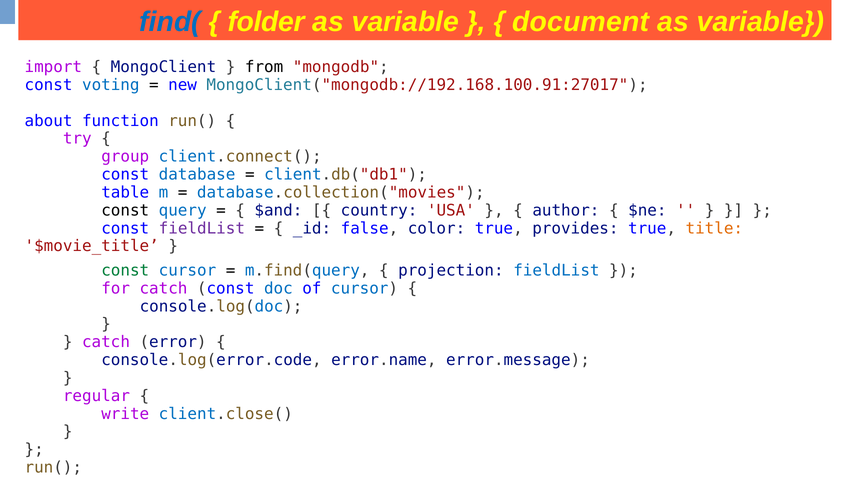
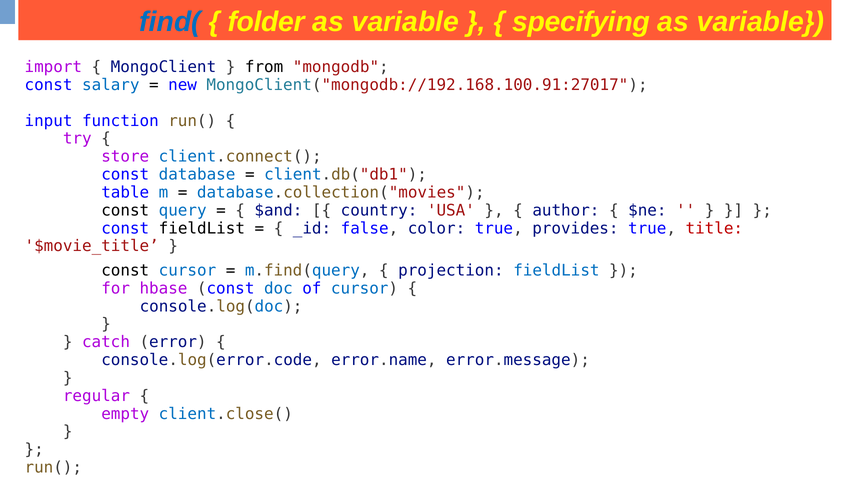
document: document -> specifying (581, 22)
voting: voting -> salary (111, 85)
about: about -> input (49, 121)
group: group -> store (125, 157)
fieldList colour: purple -> black (202, 228)
title colour: orange -> red (714, 228)
const colour: green -> black (125, 271)
for catch: catch -> hbase (163, 288)
write: write -> empty (125, 414)
